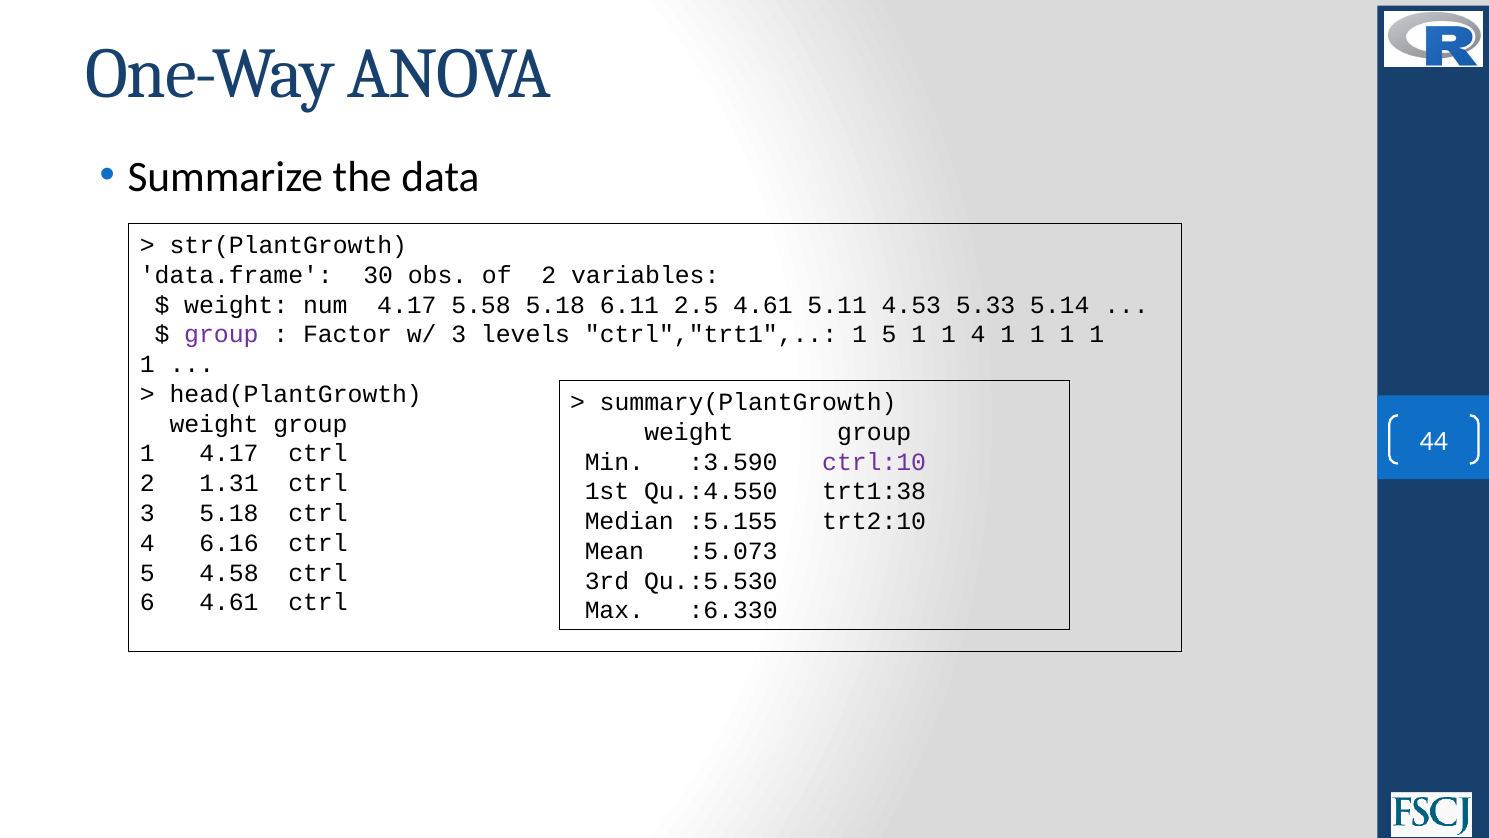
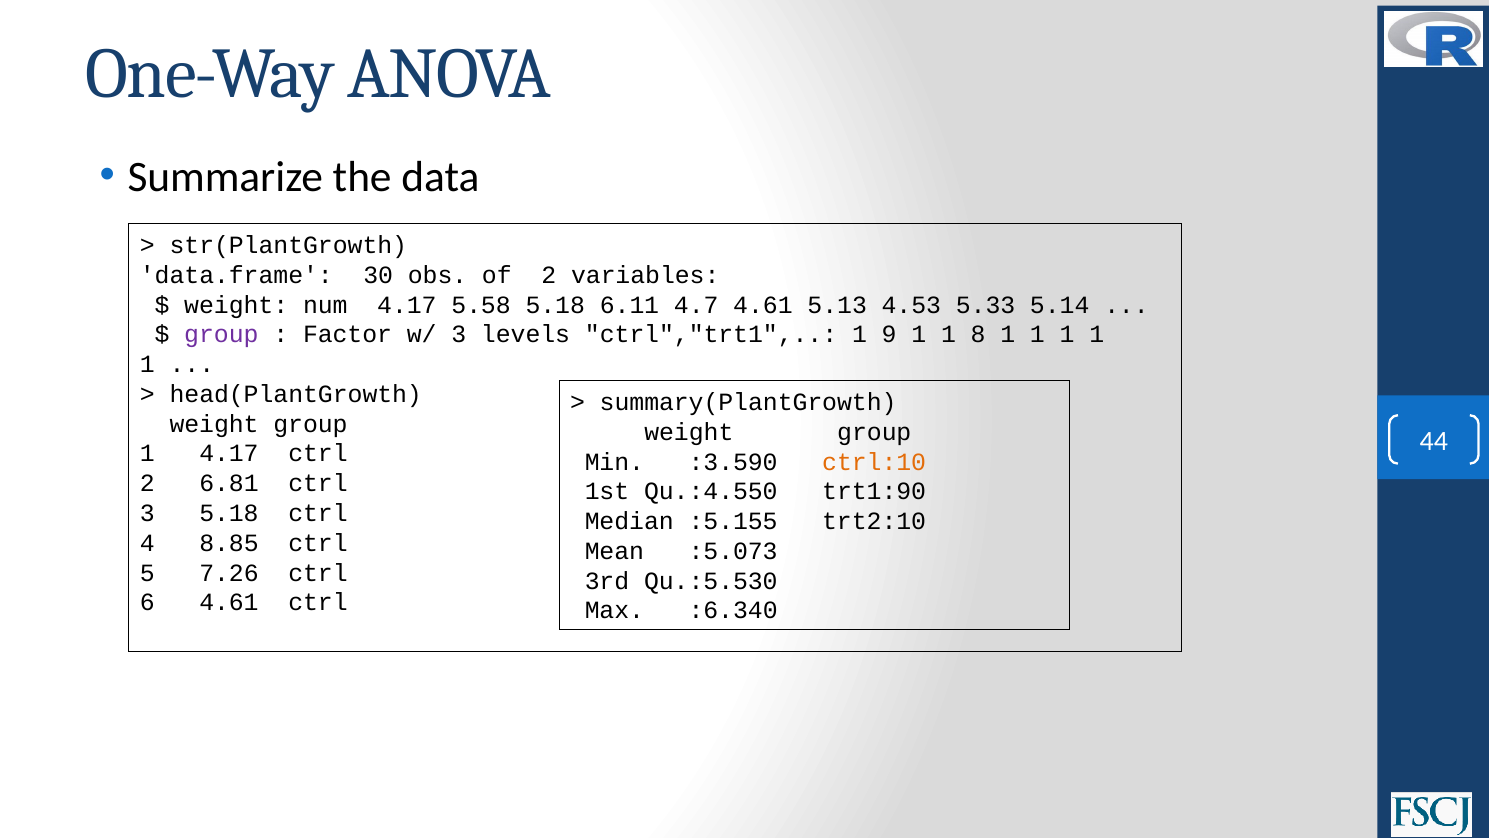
2.5: 2.5 -> 4.7 (696, 305)
5.11: 5.11 -> 5.13 (837, 305)
1 5: 5 -> 9 (889, 334)
1 4: 4 -> 8 (978, 334)
ctrl:10 colour: purple -> orange (874, 462)
1.31: 1.31 -> 6.81 (229, 483)
trt1:38: trt1:38 -> trt1:90 (874, 491)
6.16: 6.16 -> 8.85 (229, 543)
4.58: 4.58 -> 7.26 (229, 573)
:6.330: :6.330 -> :6.340 (733, 610)
